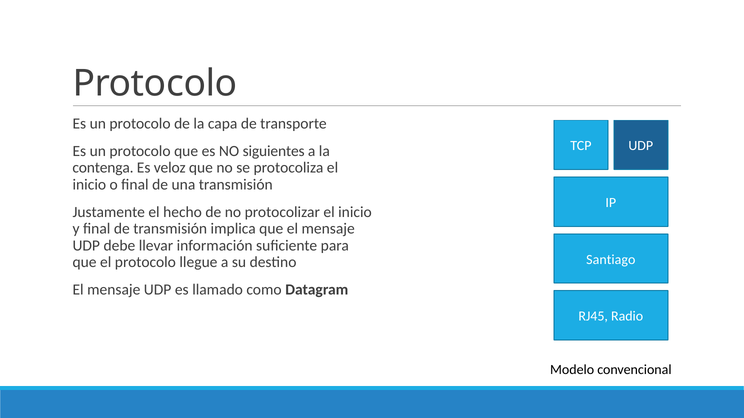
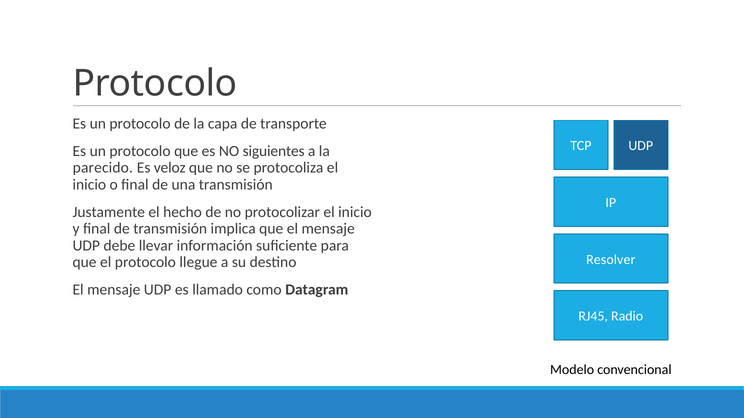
contenga: contenga -> parecido (103, 168)
Santiago: Santiago -> Resolver (611, 260)
